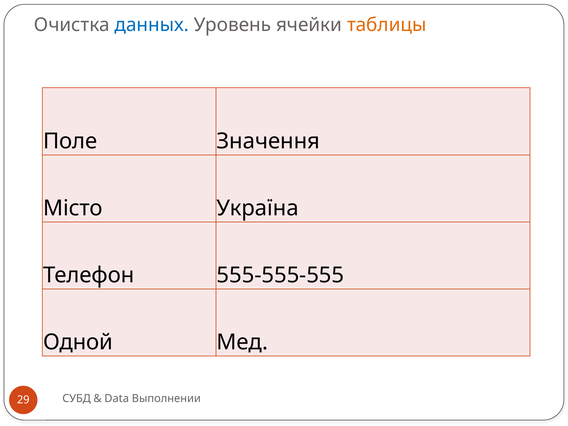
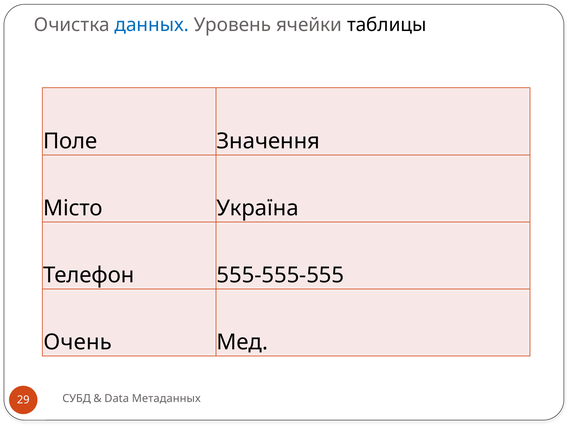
таблицы colour: orange -> black (387, 25)
Одной: Одной -> Очень (78, 342)
Выполнении: Выполнении -> Метаданных (166, 398)
